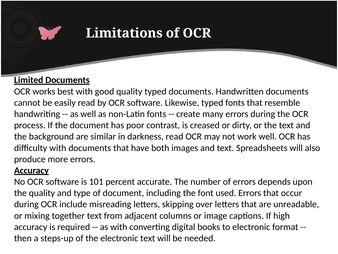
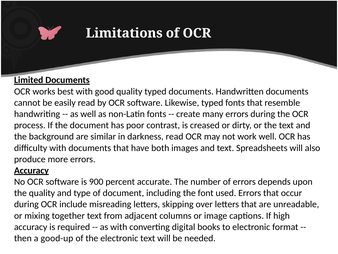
101: 101 -> 900 (96, 181)
steps-up: steps-up -> good-up (57, 238)
